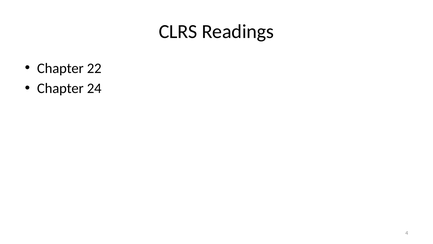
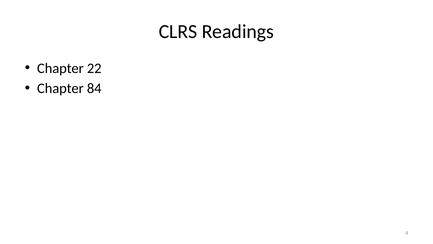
24: 24 -> 84 (94, 88)
